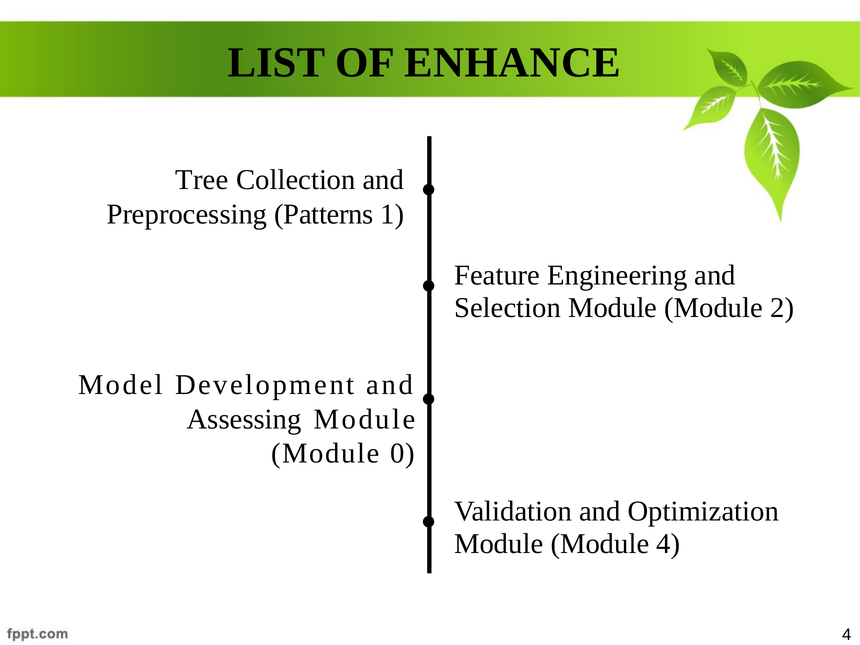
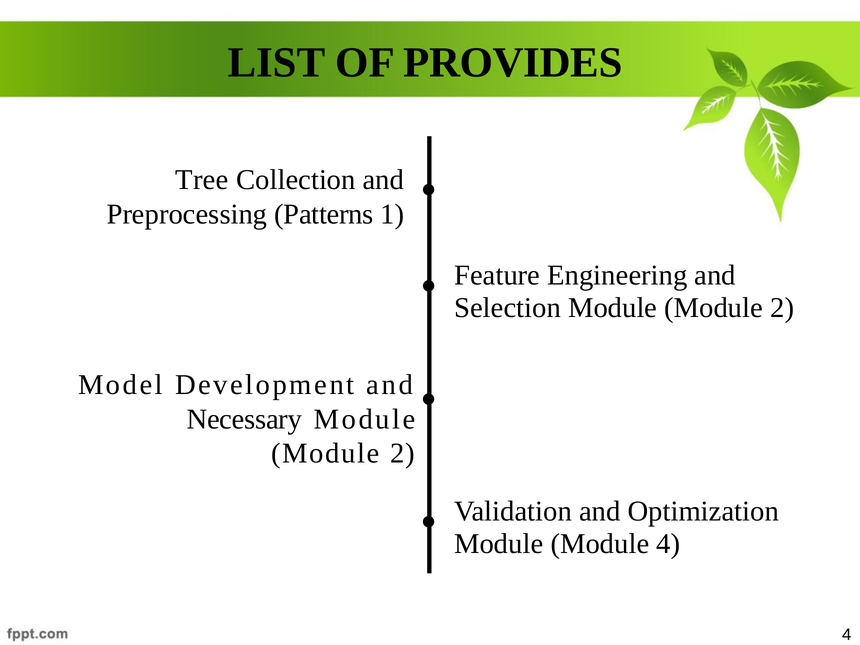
ENHANCE: ENHANCE -> PROVIDES (513, 62)
Assessing: Assessing -> Necessary (244, 419)
0: 0 -> 2 (403, 453)
